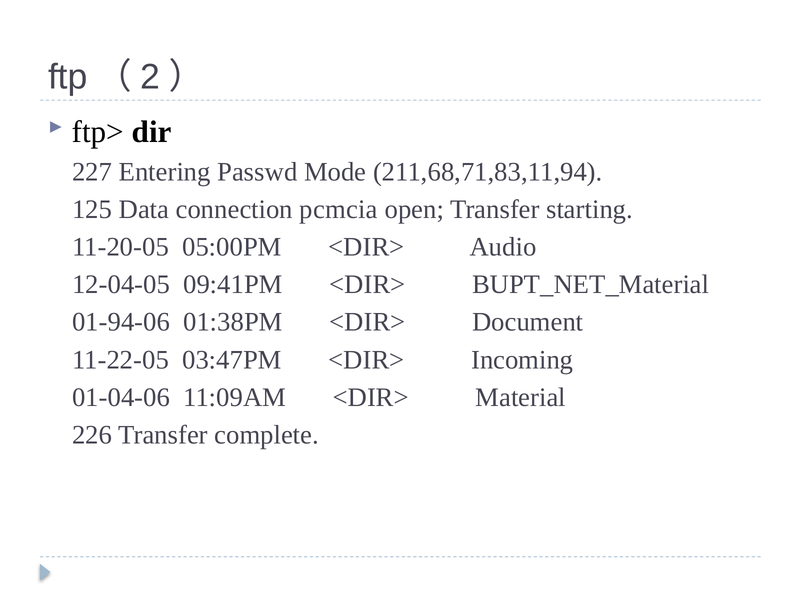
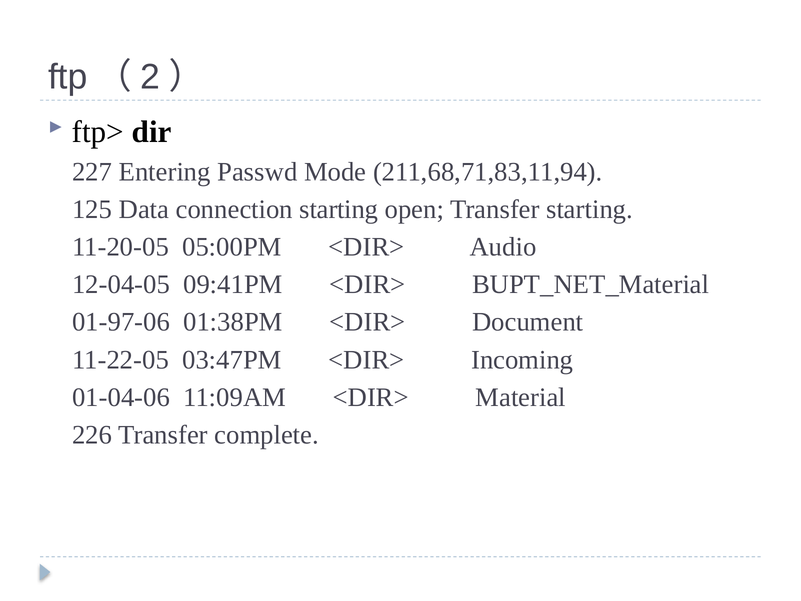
connection pcmcia: pcmcia -> starting (339, 209)
01-94-06: 01-94-06 -> 01-97-06 (121, 322)
